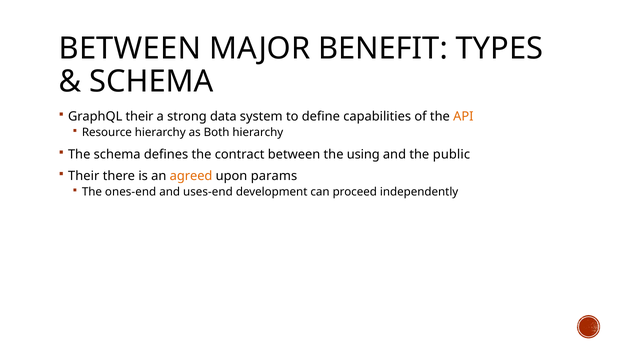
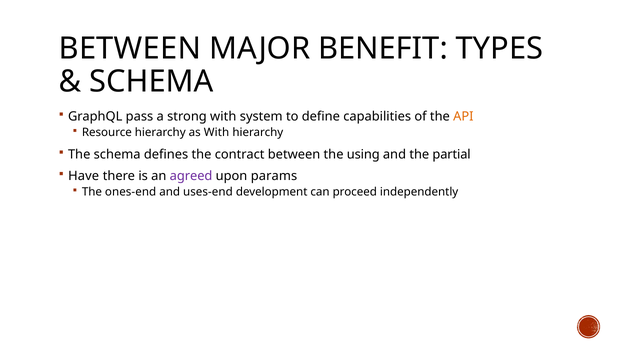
GraphQL their: their -> pass (139, 117)
strong data: data -> with (223, 117)
as Both: Both -> With (217, 132)
public: public -> partial (452, 154)
Their: Their -> Have (84, 176)
agreed colour: orange -> purple (191, 176)
